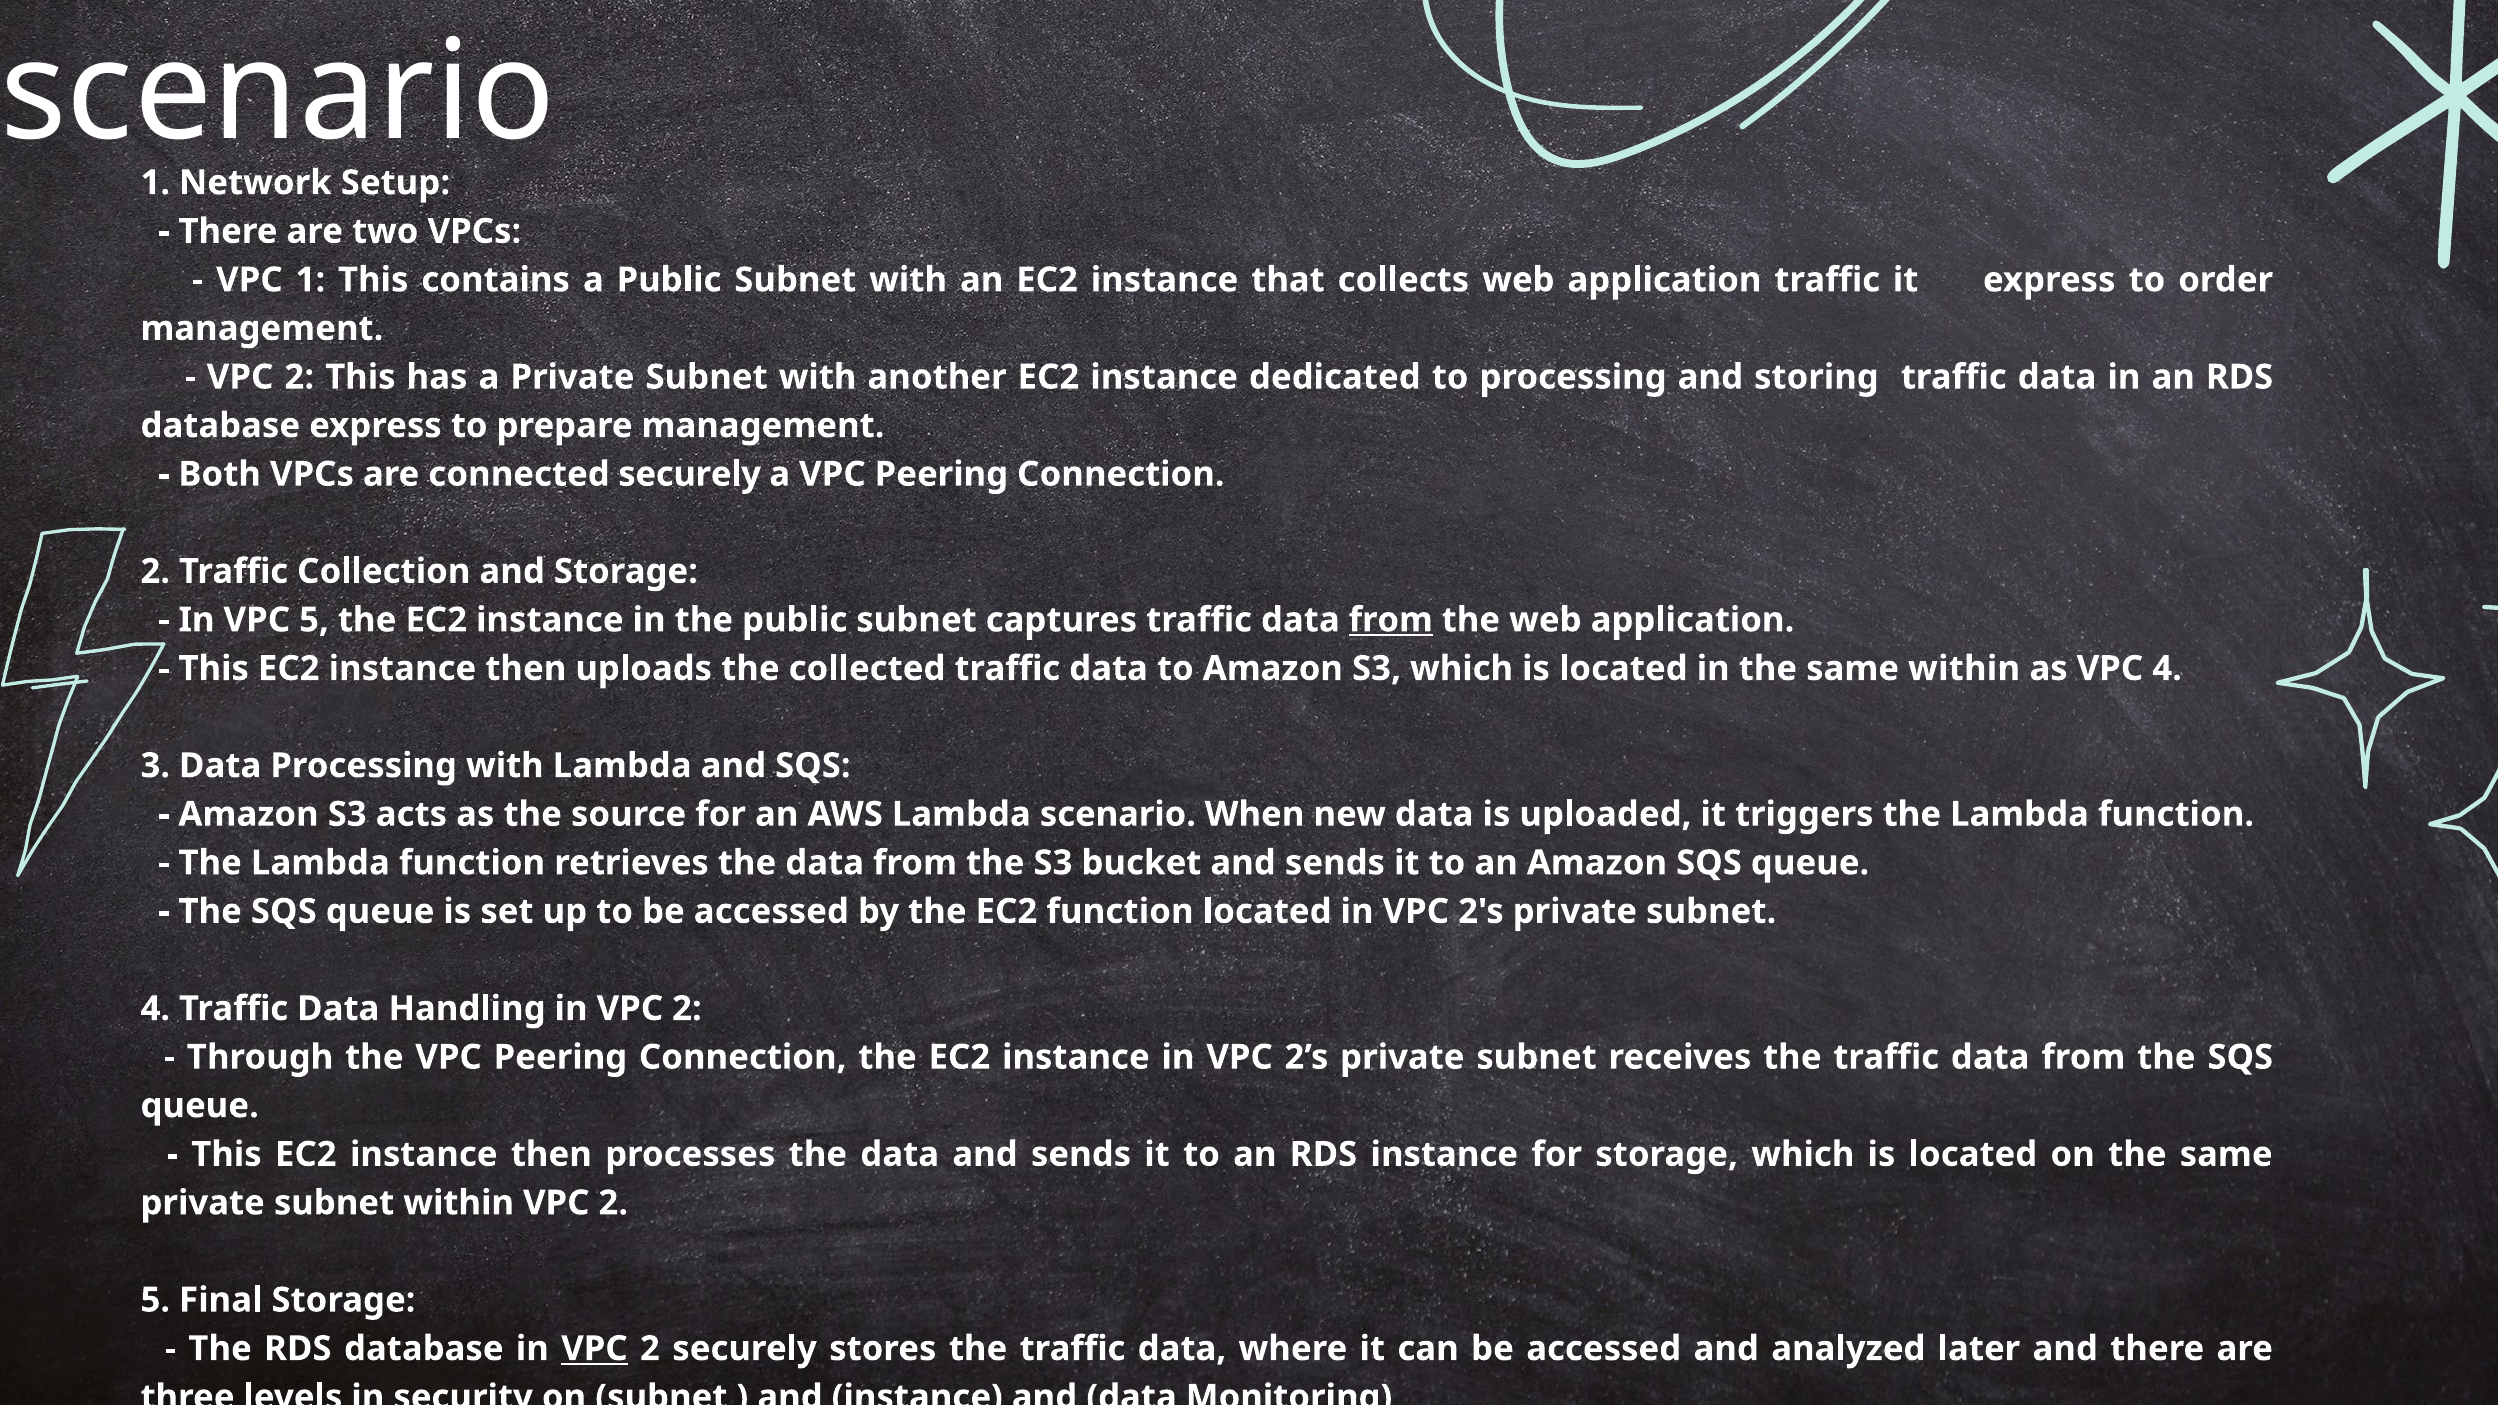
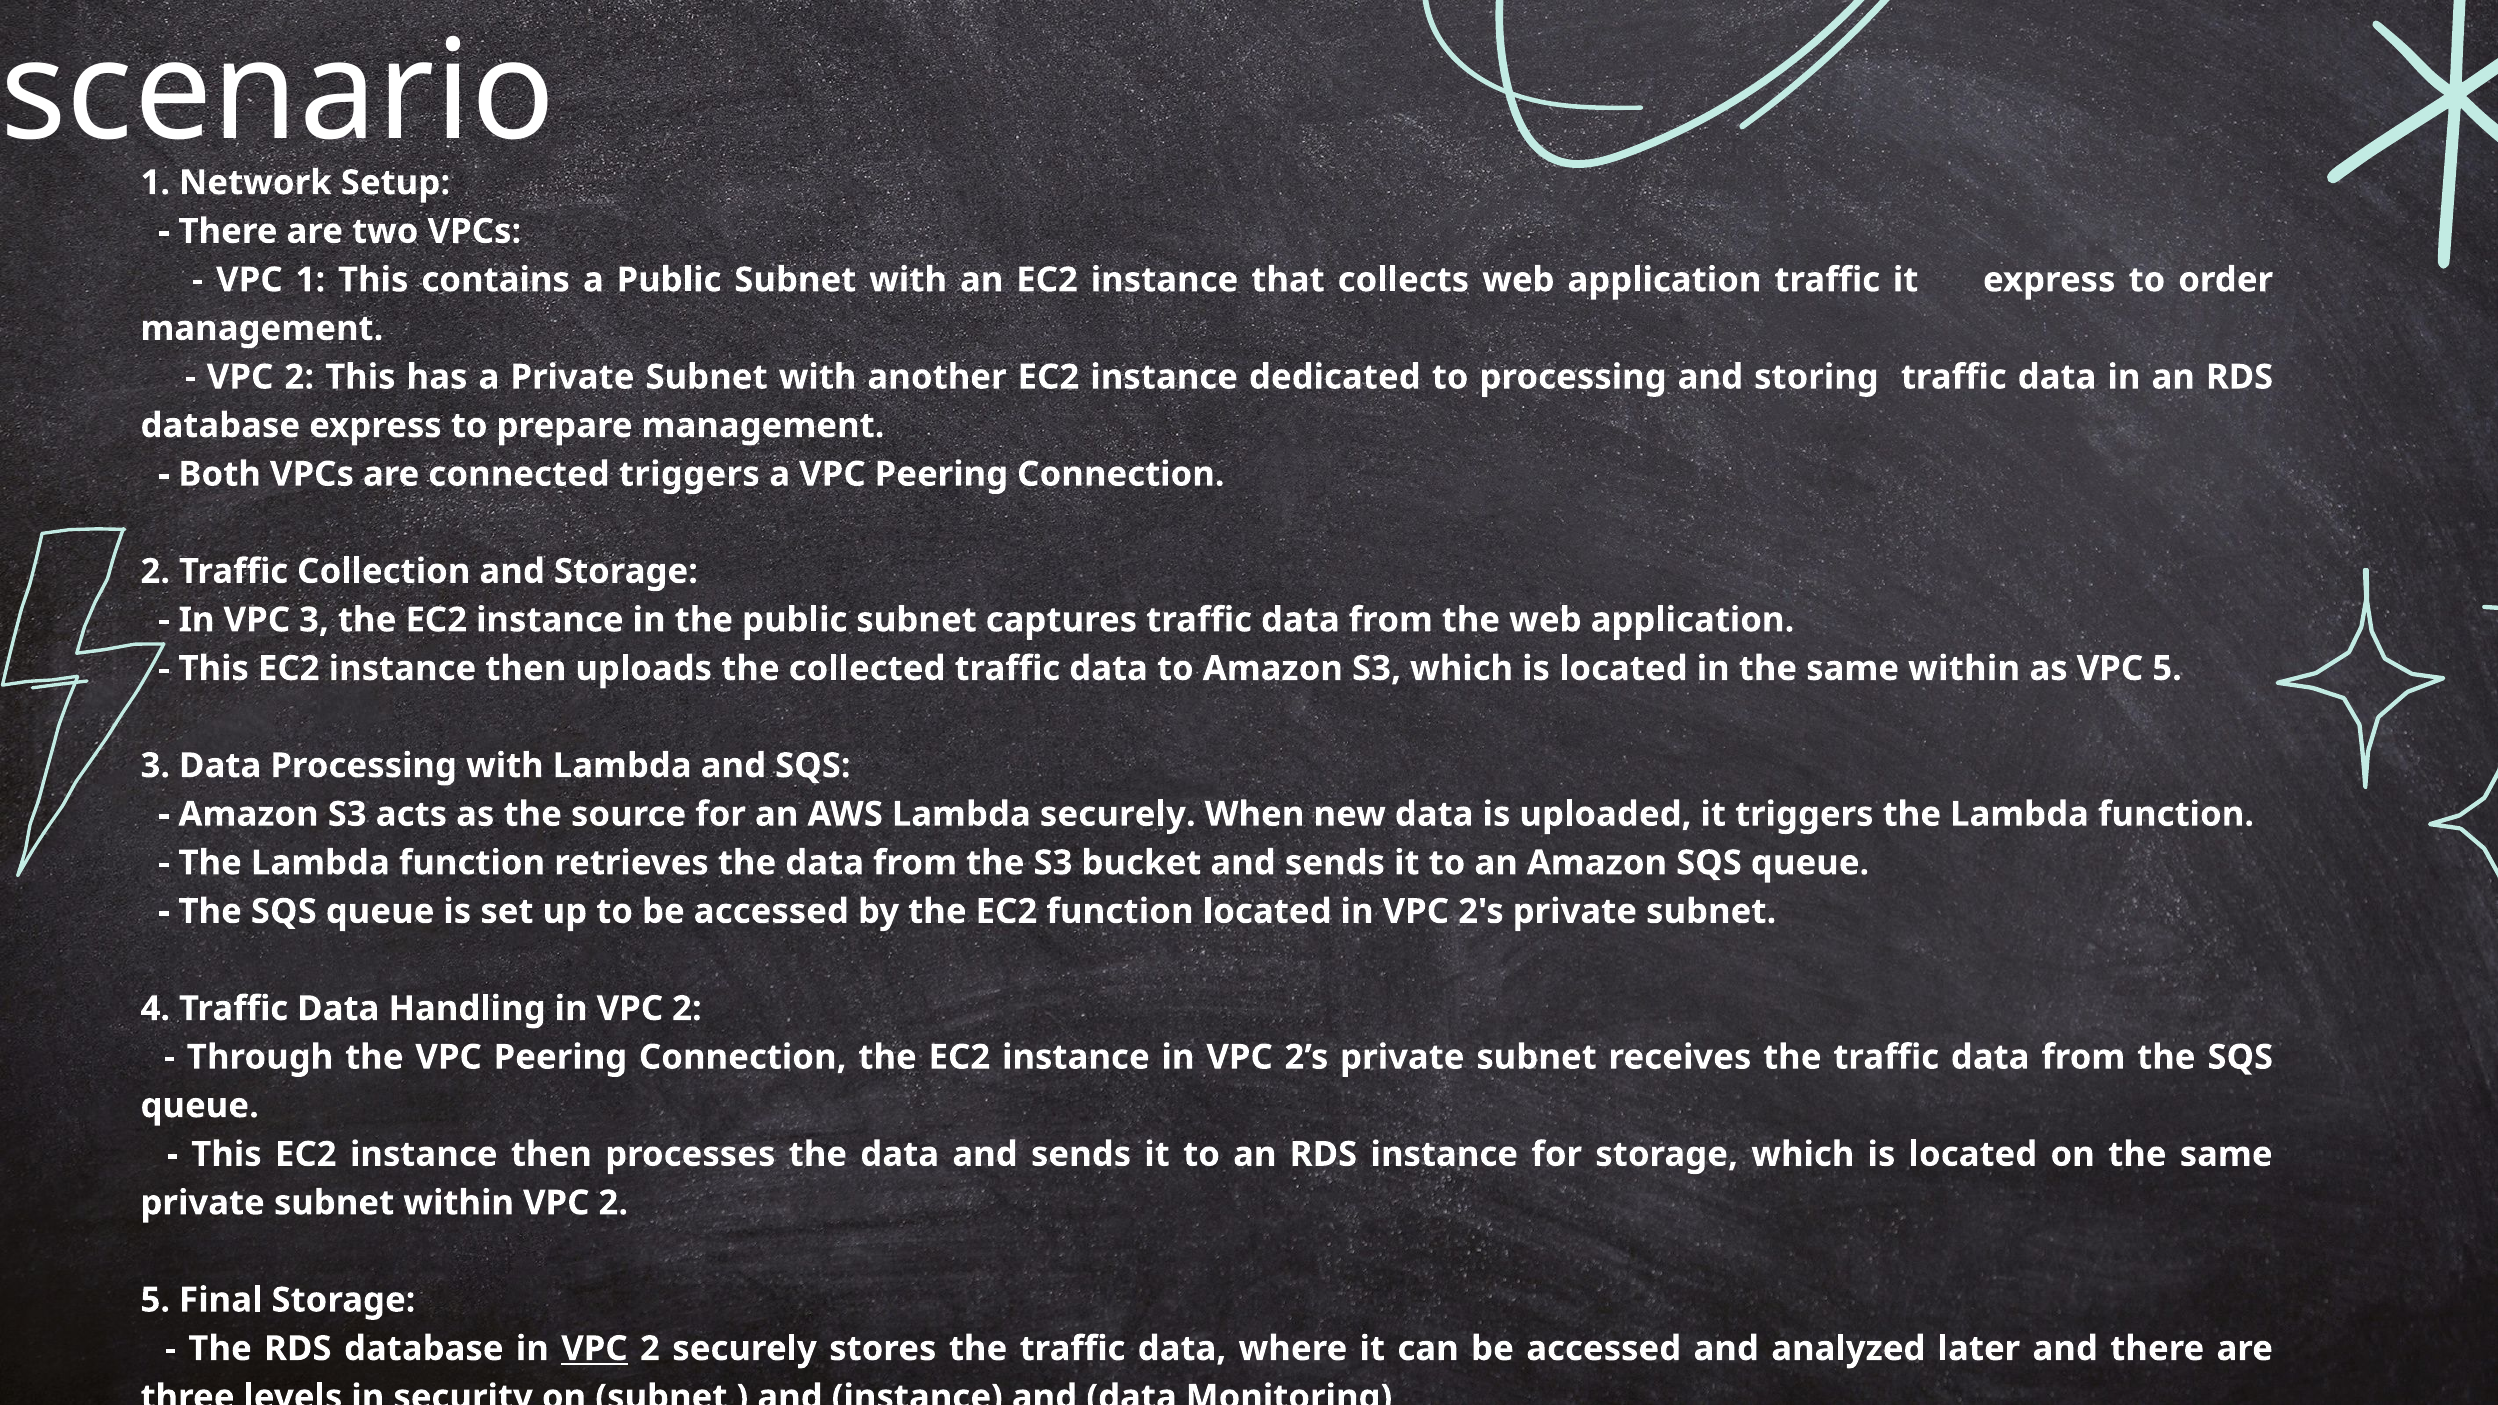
connected securely: securely -> triggers (689, 474)
VPC 5: 5 -> 3 (314, 620)
from underline: present -> none (1391, 620)
VPC 4: 4 -> 5 (2167, 669)
Lambda scenario: scenario -> securely (1118, 814)
